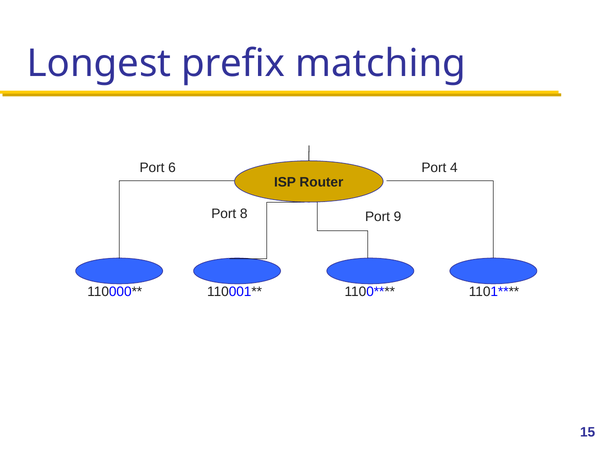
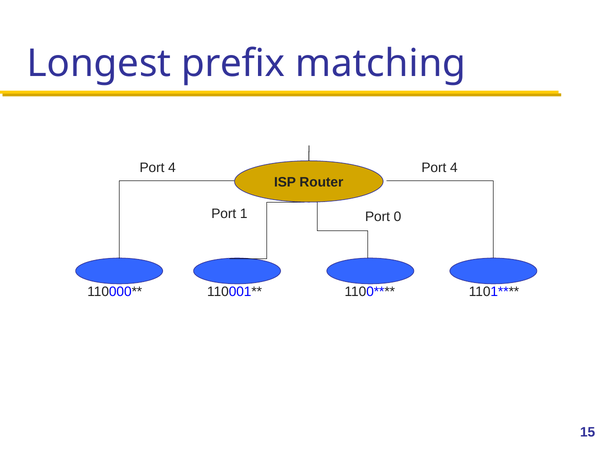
6: 6 -> 4 (172, 168)
8: 8 -> 1 (244, 214)
9: 9 -> 0 (397, 217)
